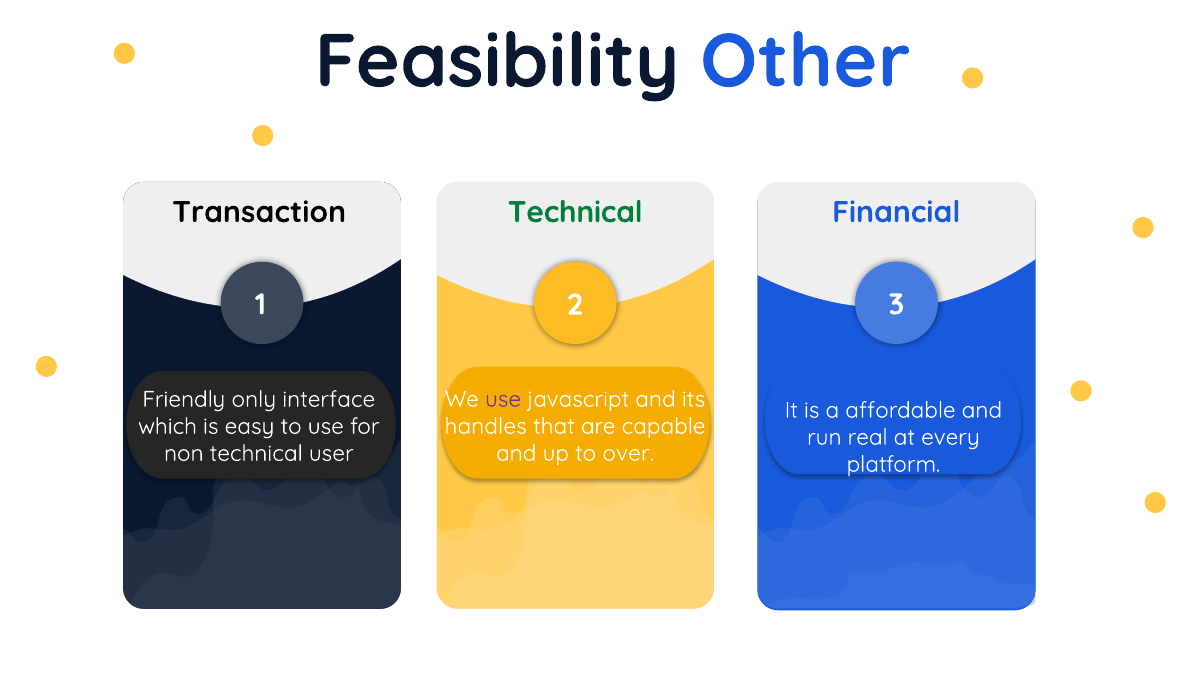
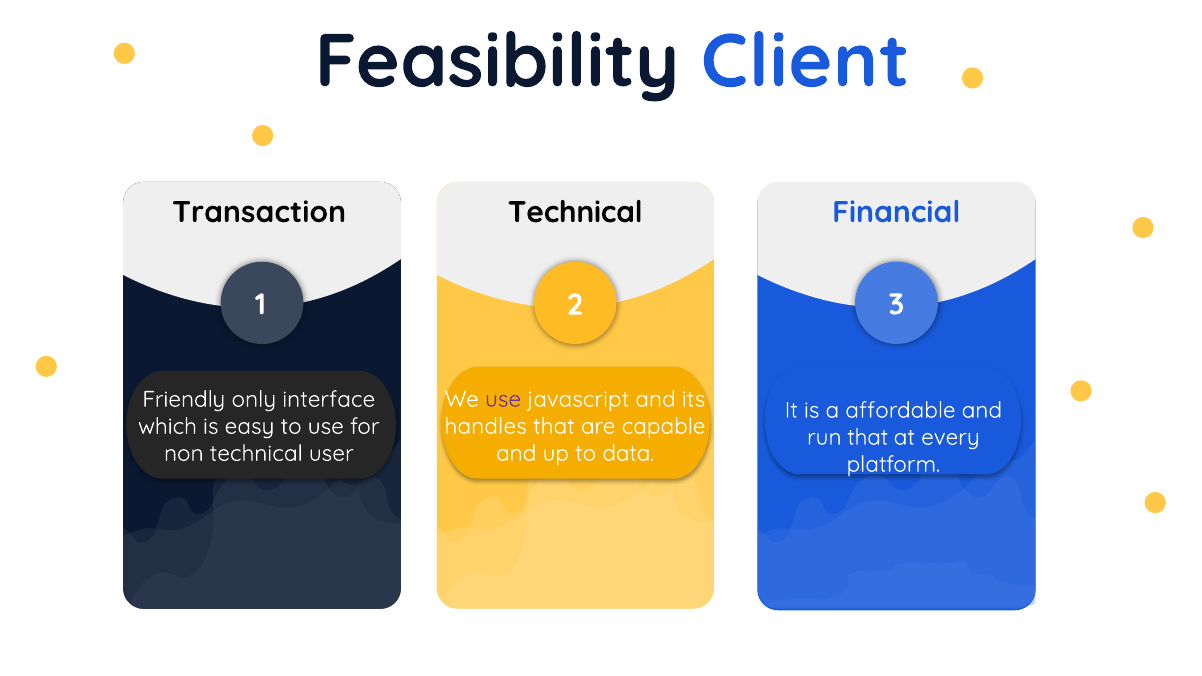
Other: Other -> Client (805, 62)
Technical colour: green -> black (575, 212)
run real: real -> that (868, 437)
over: over -> data (628, 453)
